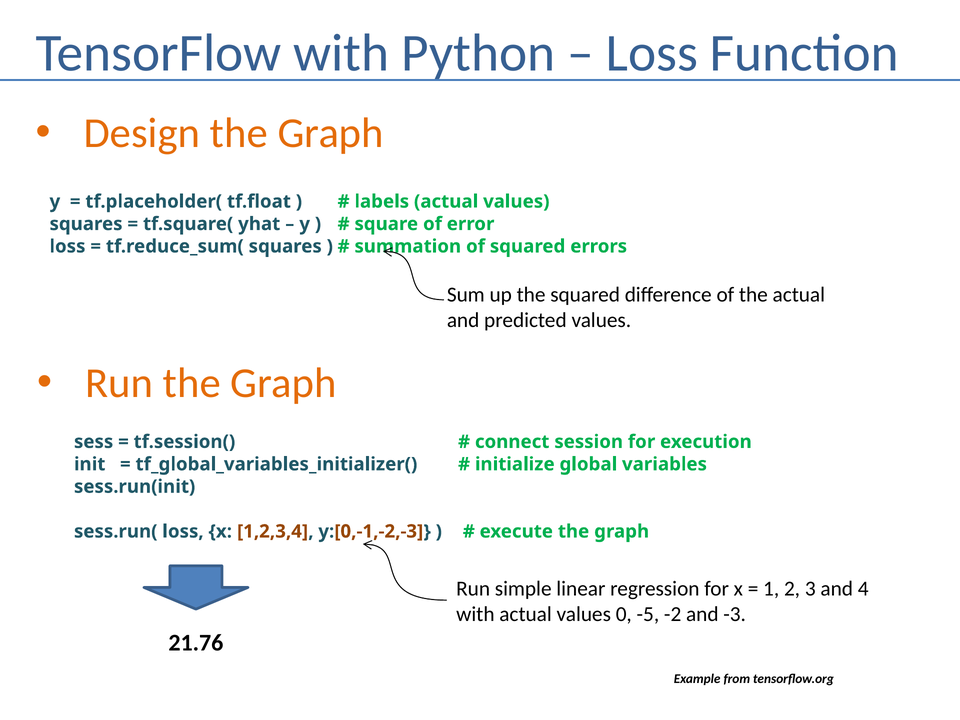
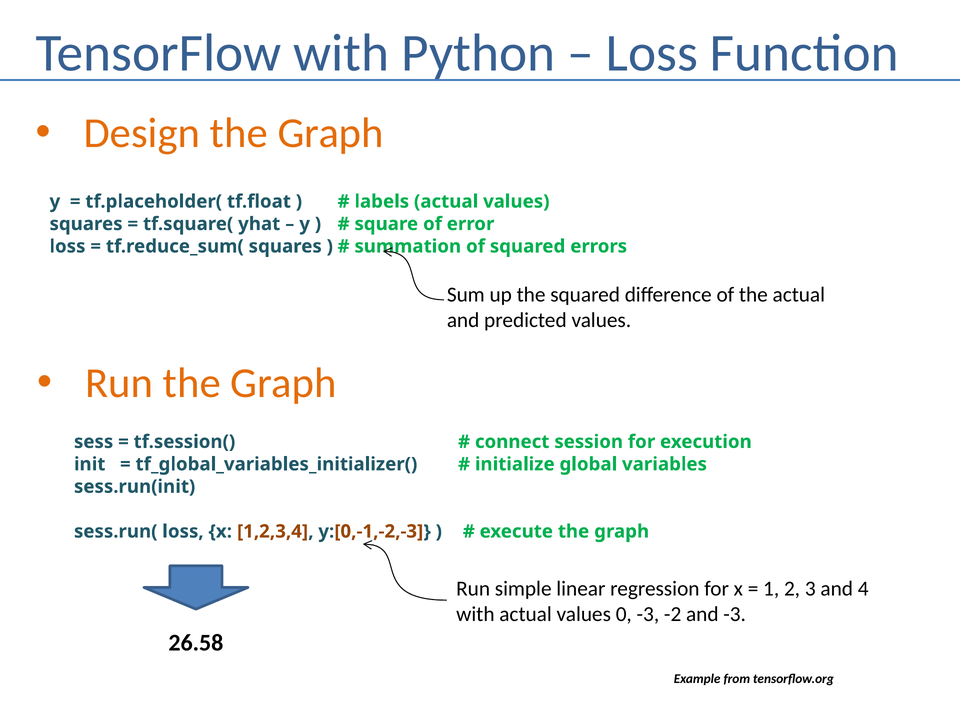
0 -5: -5 -> -3 (648, 614)
21.76: 21.76 -> 26.58 (196, 643)
